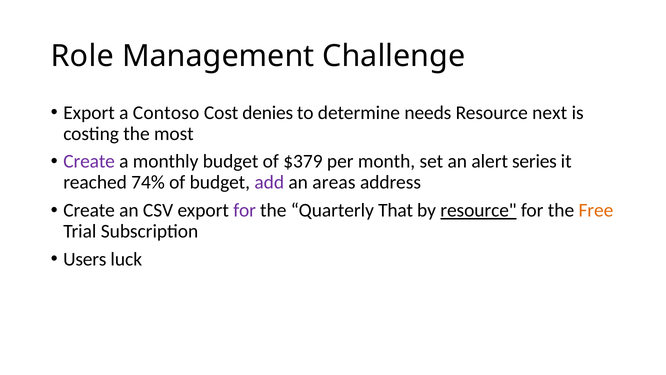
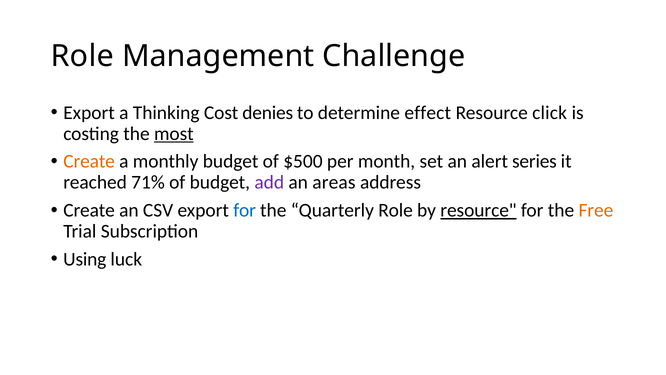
Contoso: Contoso -> Thinking (166, 113)
needs: needs -> effect (428, 113)
next: next -> click (550, 113)
most underline: none -> present (174, 134)
Create colour: purple -> orange (89, 161)
$379: $379 -> $500 (303, 161)
74%: 74% -> 71% (148, 182)
for colour: purple -> blue (245, 210)
Quarterly That: That -> Role (396, 210)
Users: Users -> Using (85, 259)
